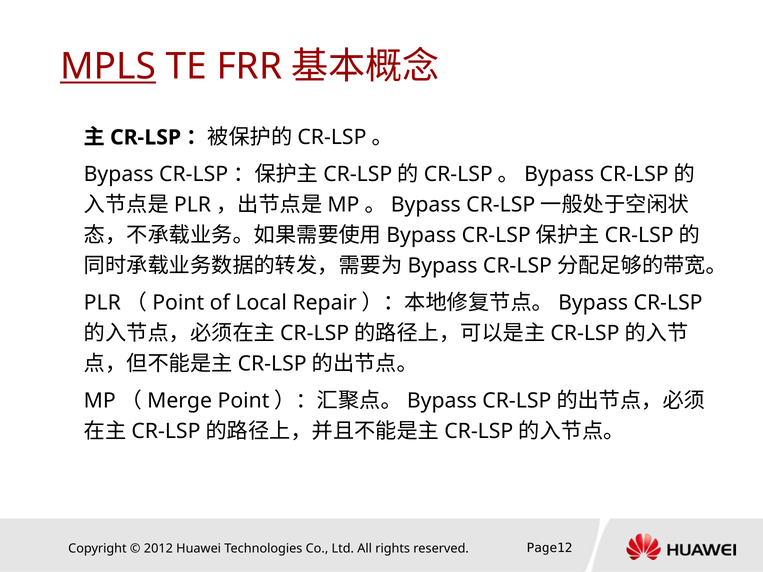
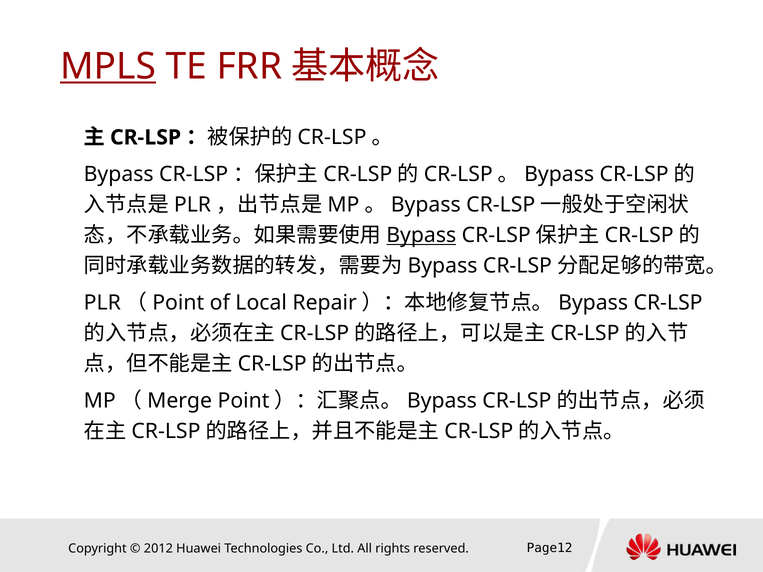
Bypass underline: none -> present (421, 235)
